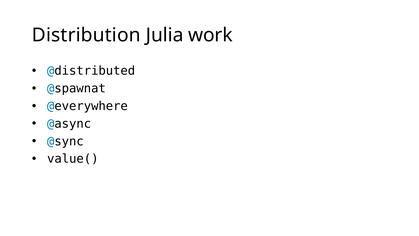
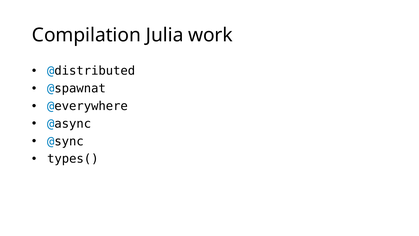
Distribution: Distribution -> Compilation (86, 35)
value(: value( -> types( (73, 159)
